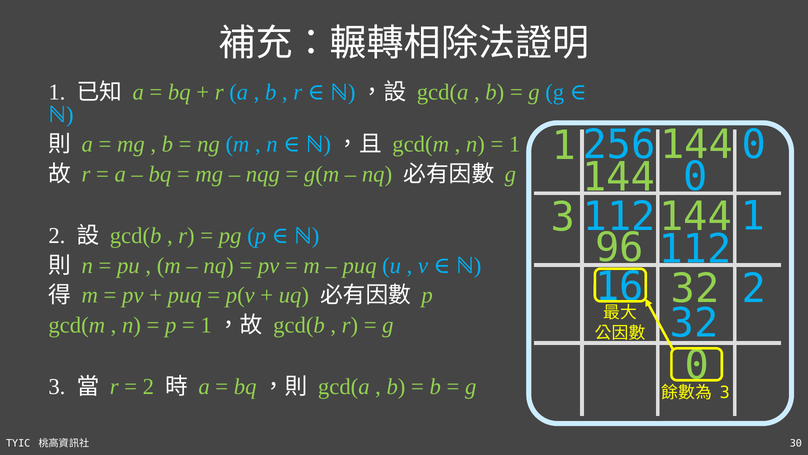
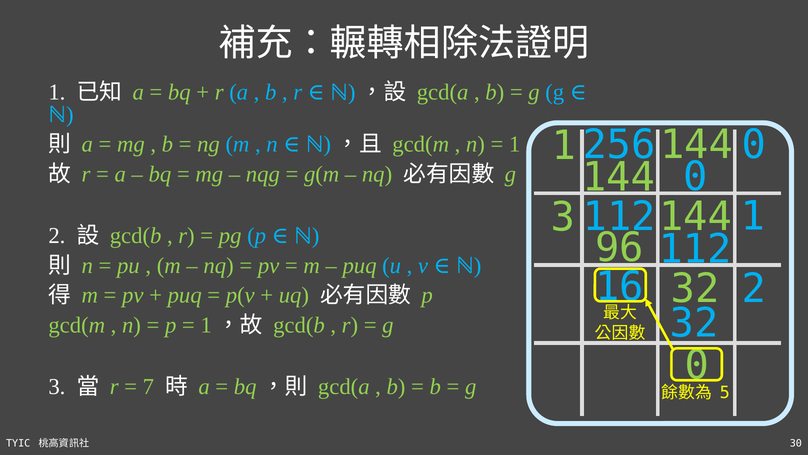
2: 2 -> 7 (148, 386)
3: 3 -> 5 (725, 392)
